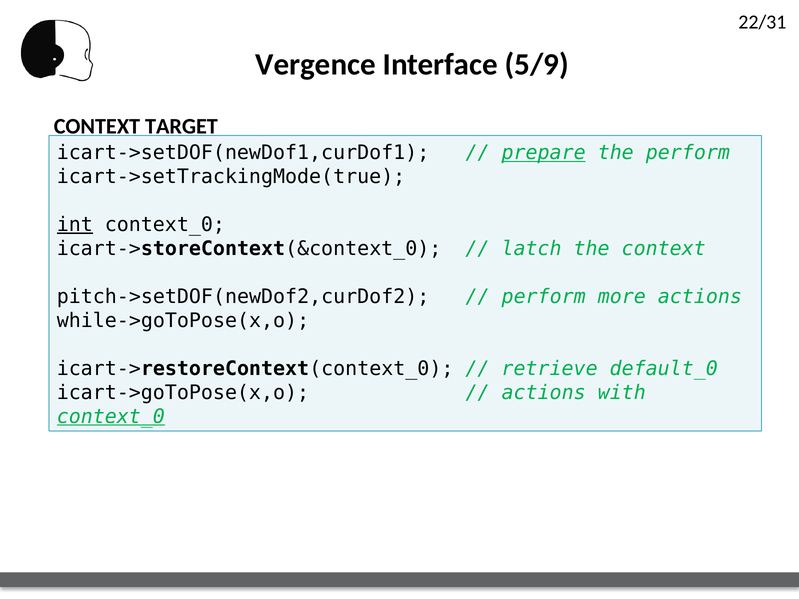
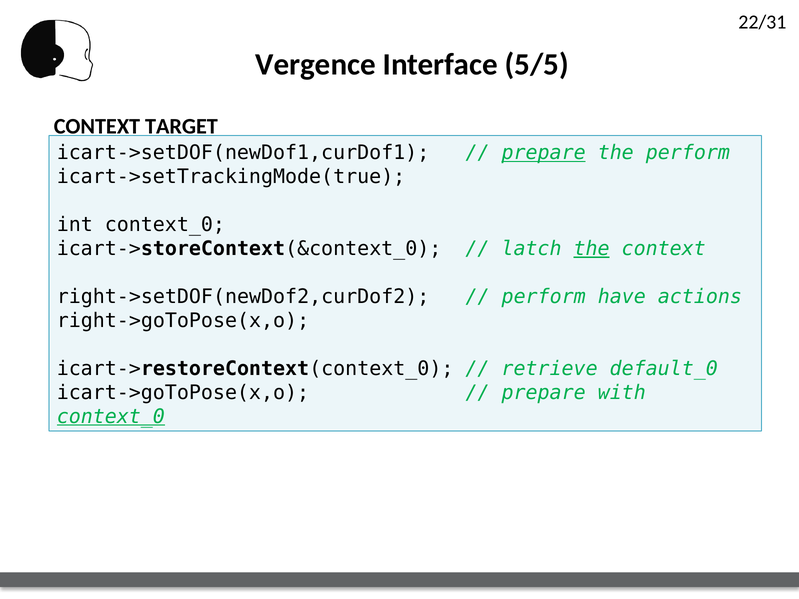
5/9: 5/9 -> 5/5 (537, 65)
int underline: present -> none (75, 225)
the underline: none -> present (592, 249)
pitch->setDOF(newDof2,curDof2: pitch->setDOF(newDof2,curDof2 -> right->setDOF(newDof2,curDof2 (243, 297)
more: more -> have (622, 297)
while->goToPose(x,o: while->goToPose(x,o -> right->goToPose(x,o (183, 321)
actions: actions -> prepare (544, 393)
